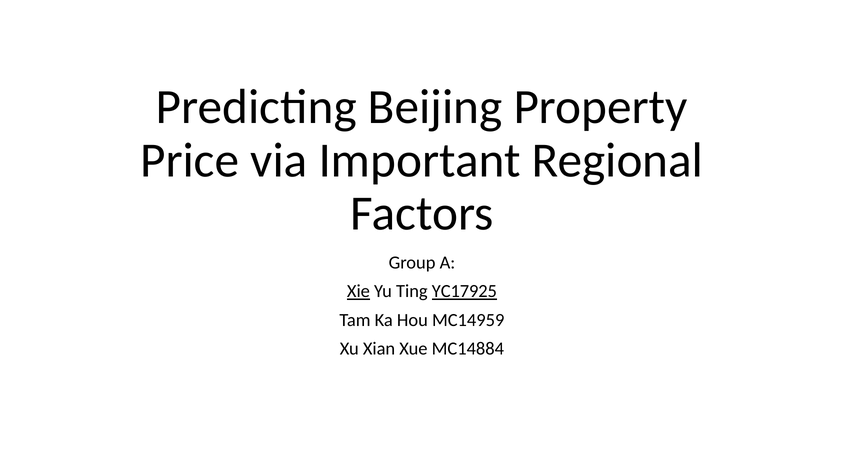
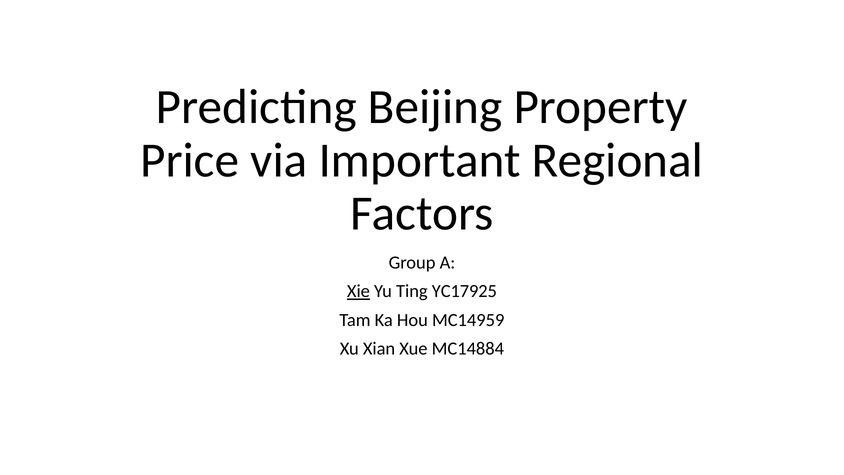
YC17925 underline: present -> none (464, 291)
